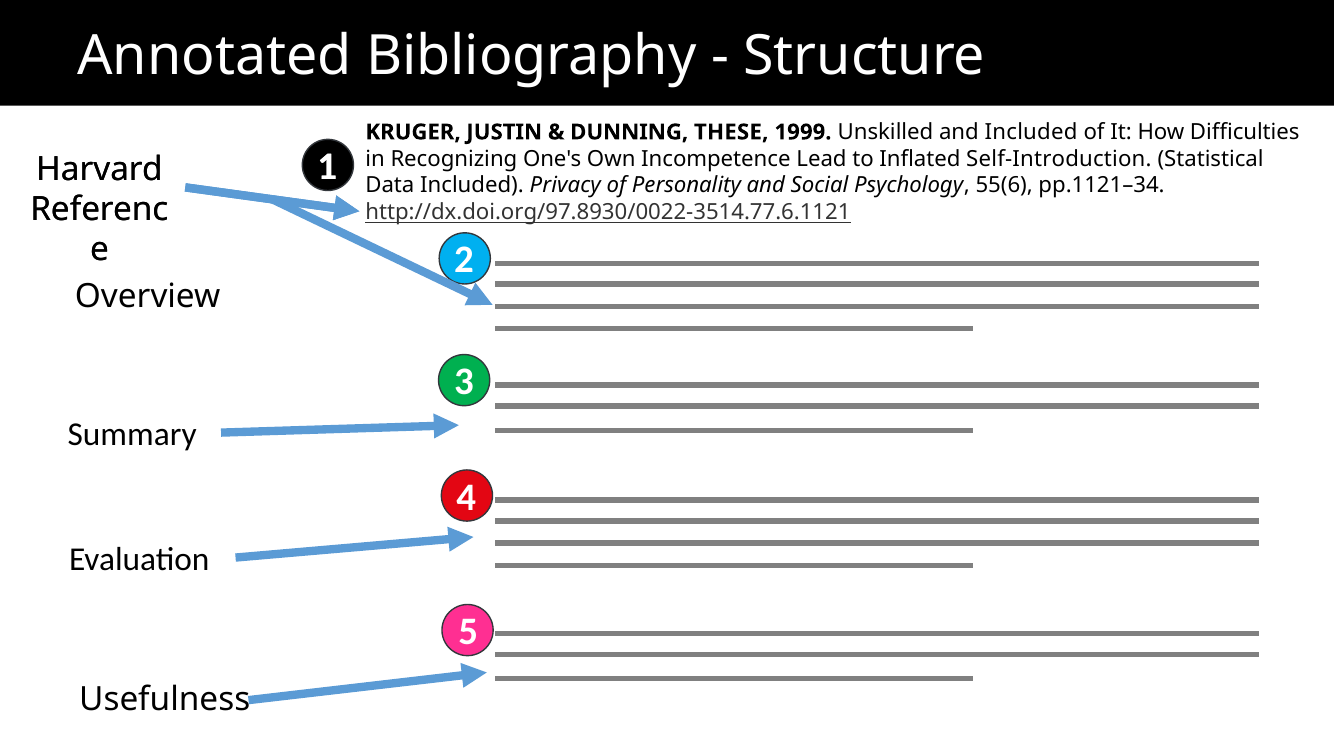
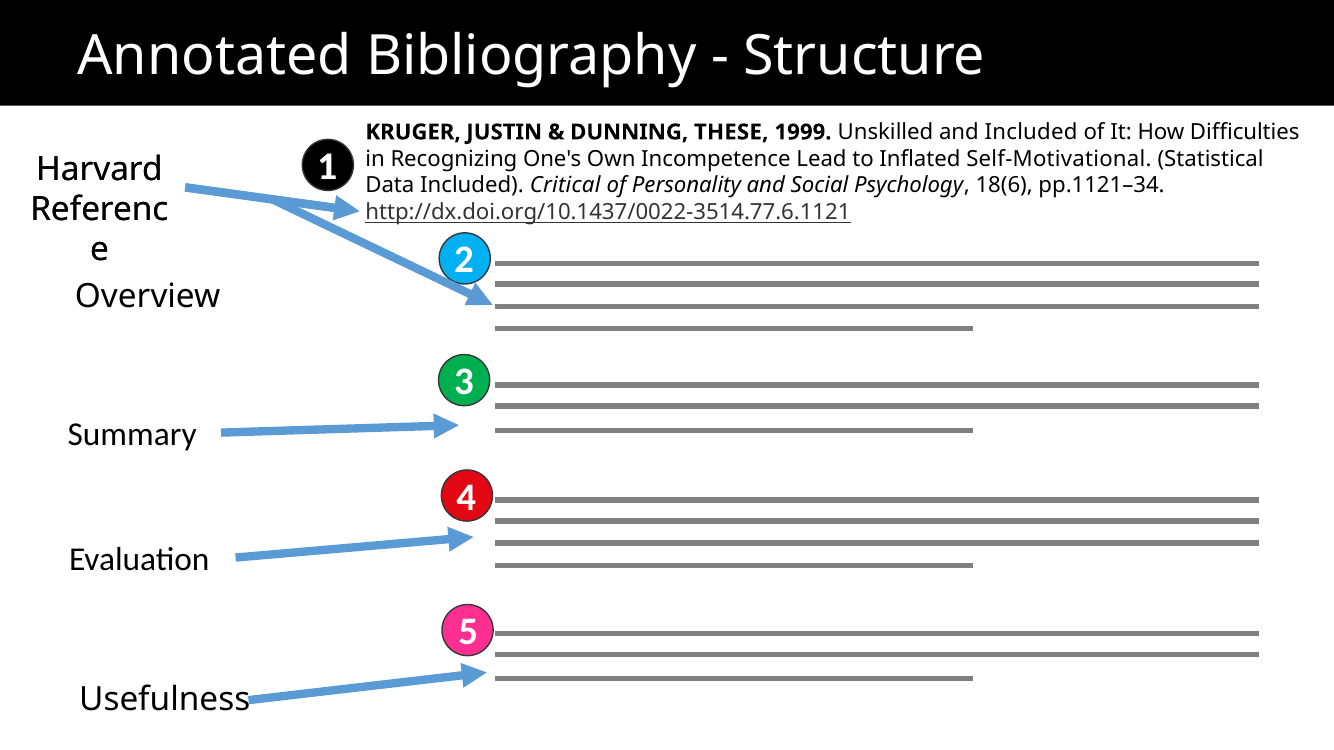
Self-Introduction: Self-Introduction -> Self-Motivational (1059, 159)
Privacy: Privacy -> Critical (565, 186)
55(6: 55(6 -> 18(6 (1004, 186)
http://dx.doi.org/97.8930/0022-3514.77.6.1121: http://dx.doi.org/97.8930/0022-3514.77.6.1121 -> http://dx.doi.org/10.1437/0022-3514.77.6.1121 (608, 212)
